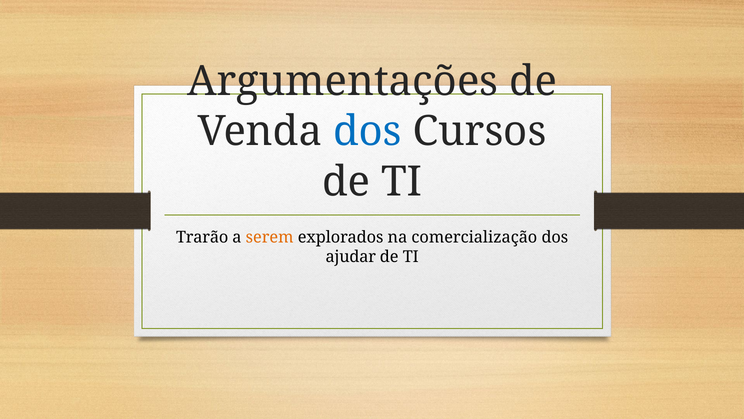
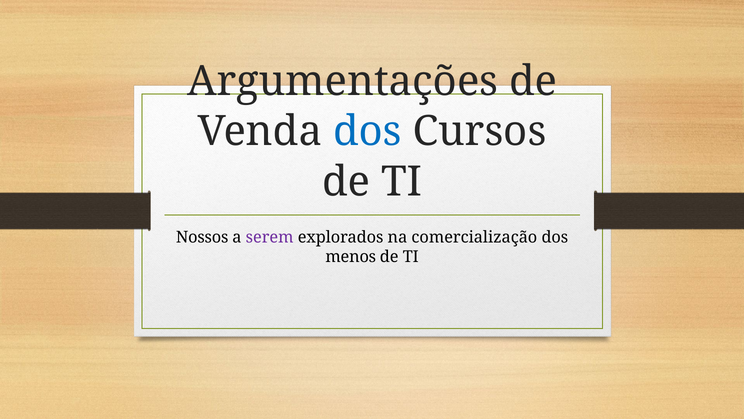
Trarão: Trarão -> Nossos (202, 237)
serem colour: orange -> purple (270, 237)
ajudar: ajudar -> menos (351, 256)
